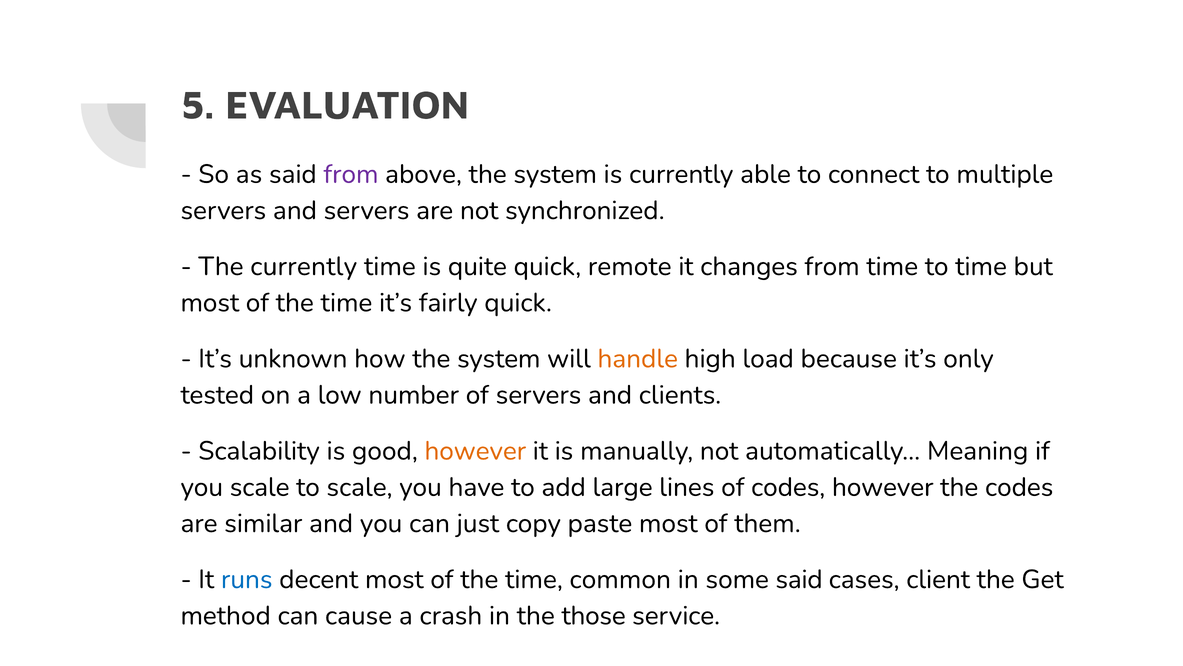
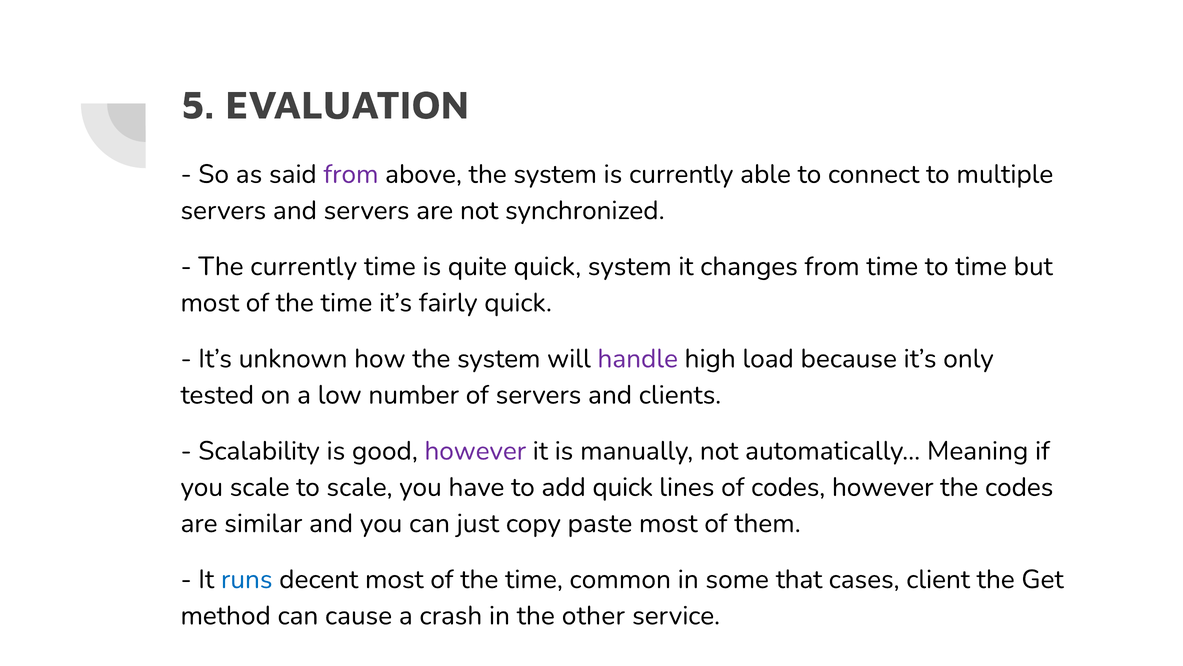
quick remote: remote -> system (630, 266)
handle colour: orange -> purple (638, 358)
however colour: orange -> purple (475, 451)
add large: large -> quick (623, 487)
some said: said -> that (799, 579)
those: those -> other (593, 615)
